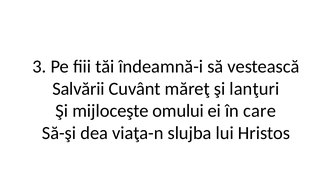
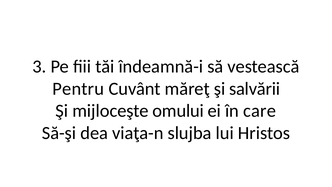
Salvării: Salvării -> Pentru (78, 89)
lanţuri: lanţuri -> salvării (255, 89)
